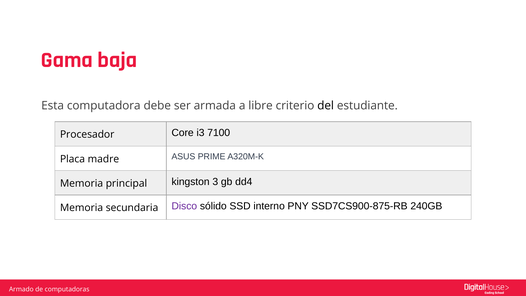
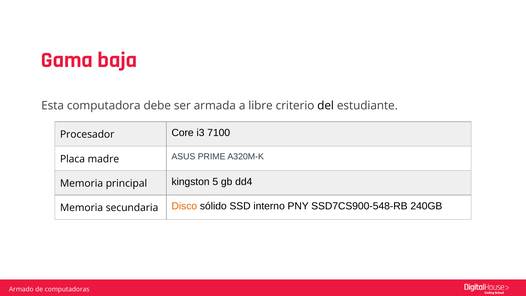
3: 3 -> 5 (215, 182)
Disco colour: purple -> orange (184, 206)
SSD7CS900-875-RB: SSD7CS900-875-RB -> SSD7CS900-548-RB (359, 206)
